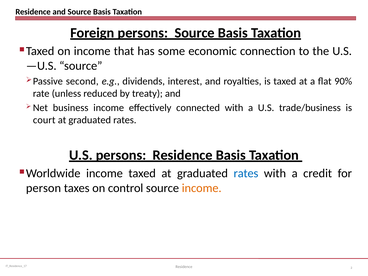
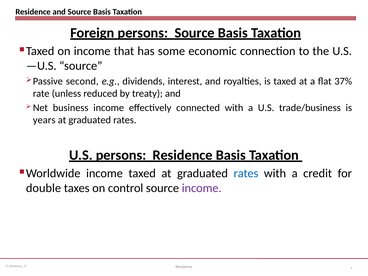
90%: 90% -> 37% (343, 81)
court: court -> years (44, 120)
person: person -> double (44, 188)
income colour: orange -> purple (202, 188)
